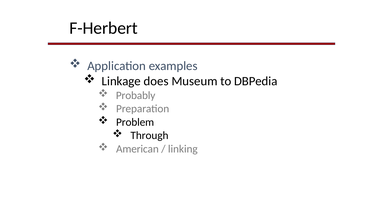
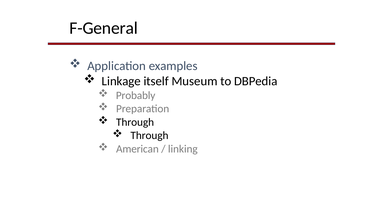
F-Herbert: F-Herbert -> F-General (104, 28)
does: does -> itself (156, 81)
Problem: Problem -> Through (135, 122)
